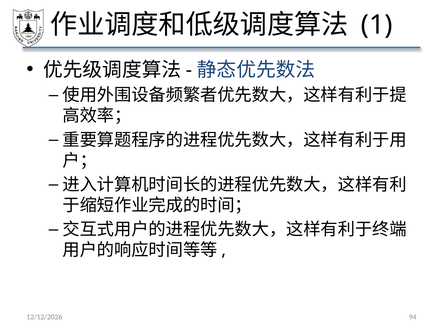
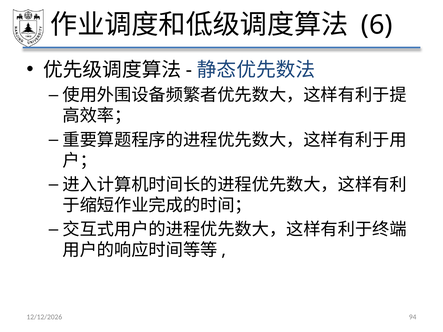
1: 1 -> 6 (377, 25)
